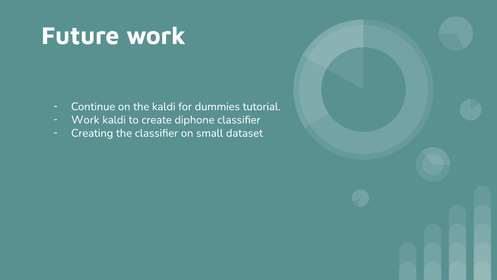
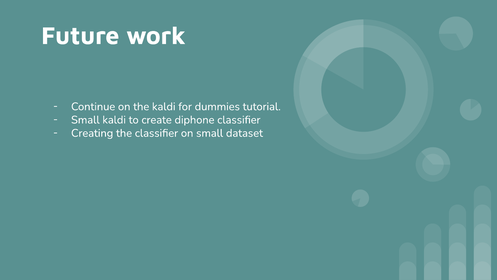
Work: Work -> Small (85, 120)
